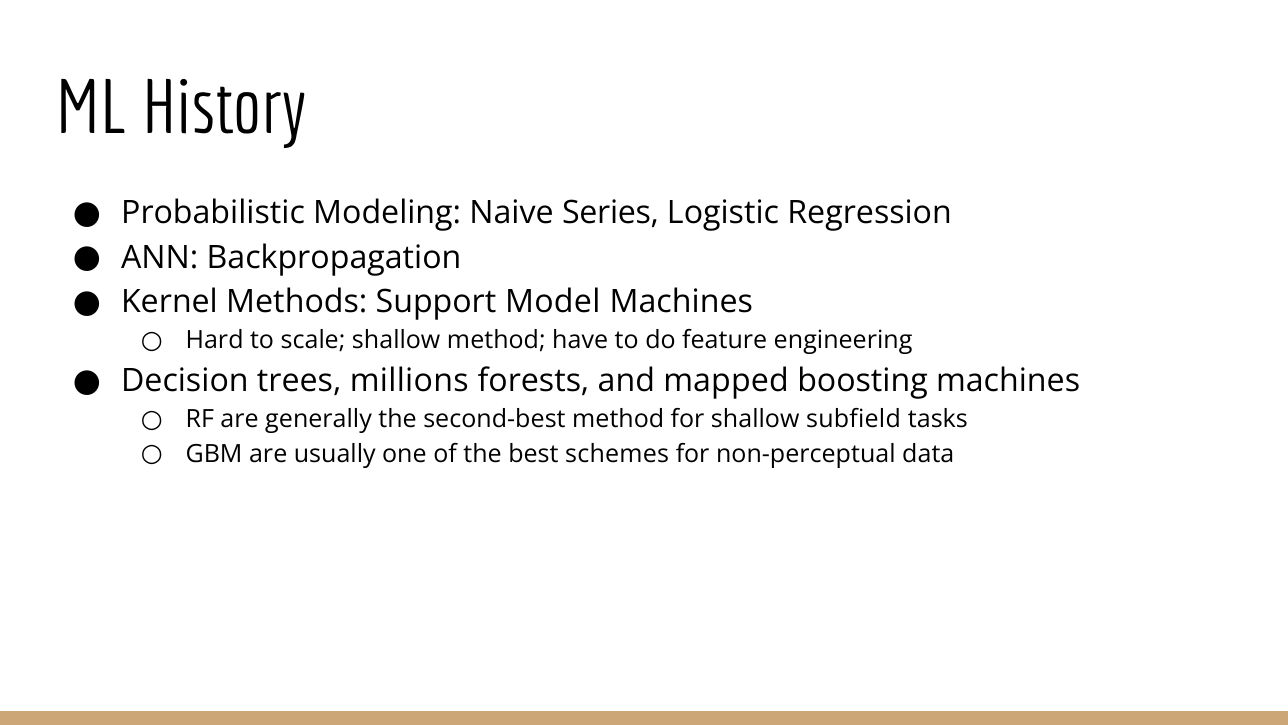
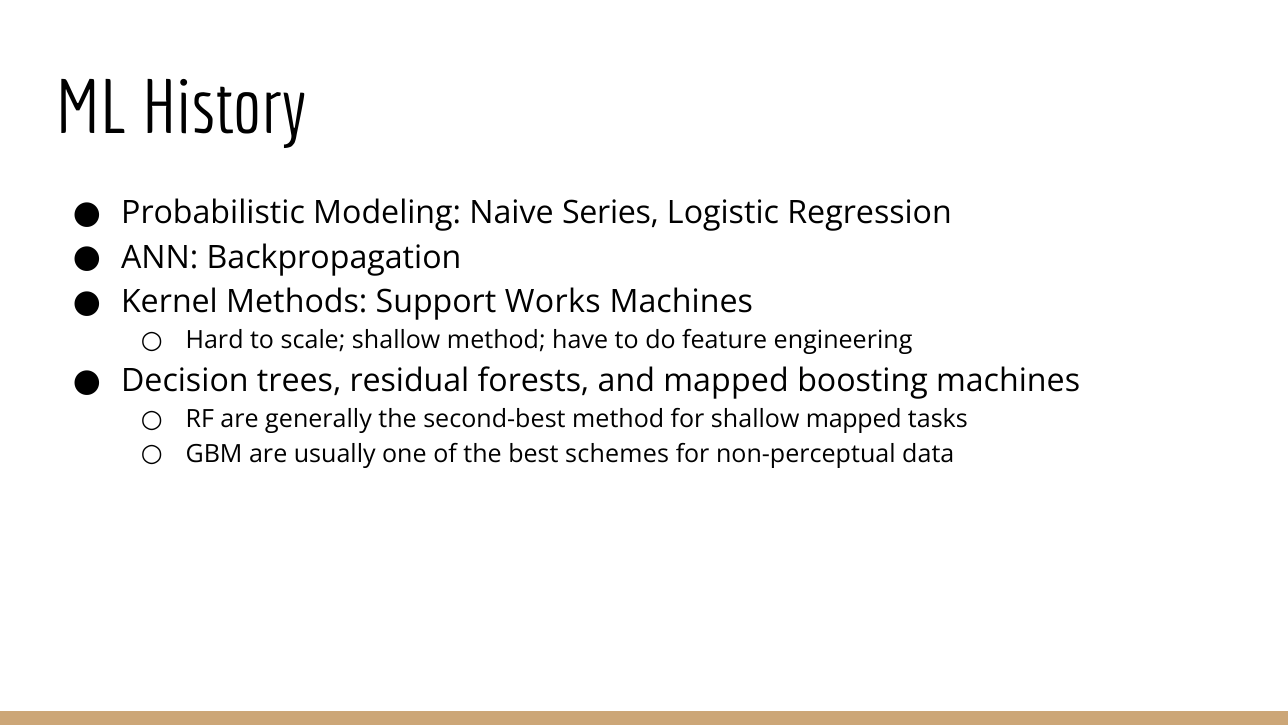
Model: Model -> Works (553, 302)
millions: millions -> residual (409, 381)
shallow subfield: subfield -> mapped (854, 419)
